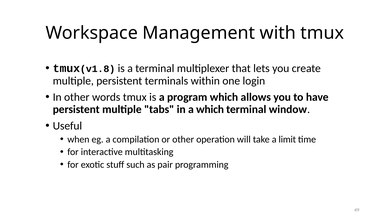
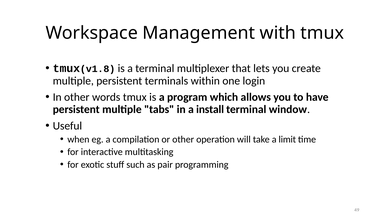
a which: which -> install (210, 109)
